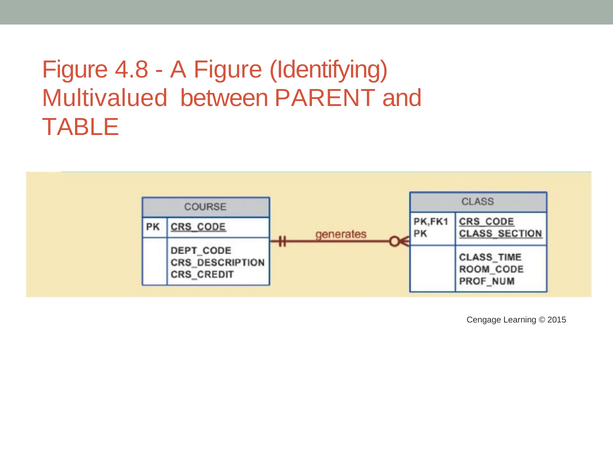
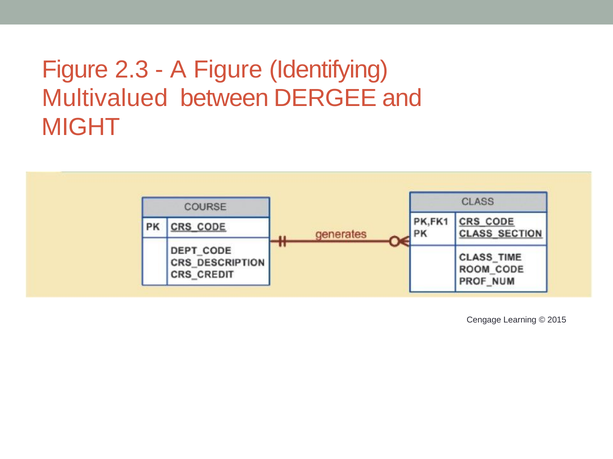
4.8: 4.8 -> 2.3 (132, 69)
PARENT: PARENT -> DERGEE (325, 98)
TABLE: TABLE -> MIGHT (81, 127)
